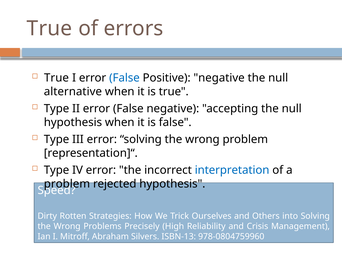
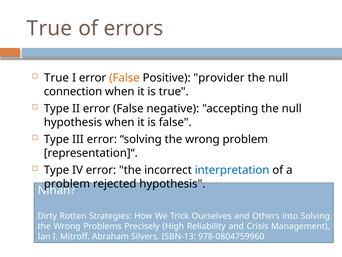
False colour: blue -> orange (124, 78)
Positive negative: negative -> provider (219, 78)
alternative: alternative -> connection (73, 91)
Speed: Speed -> Nihan (57, 190)
